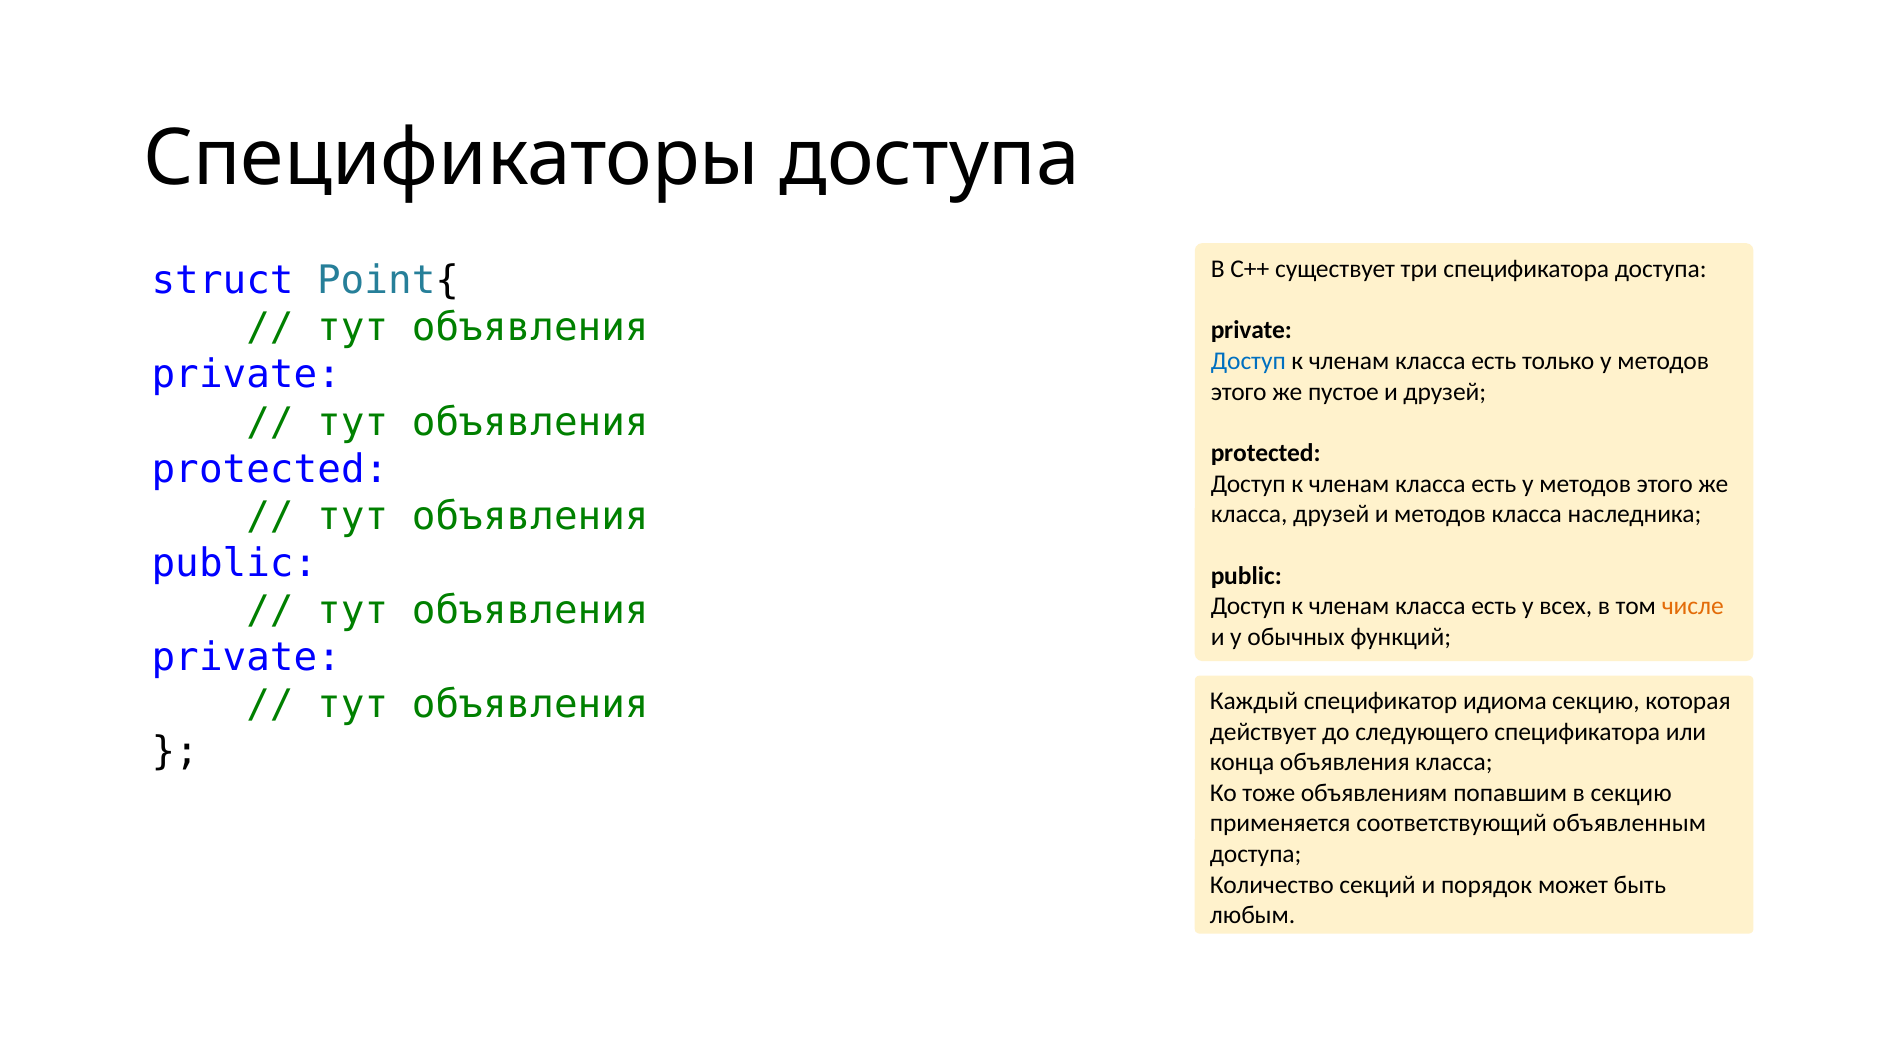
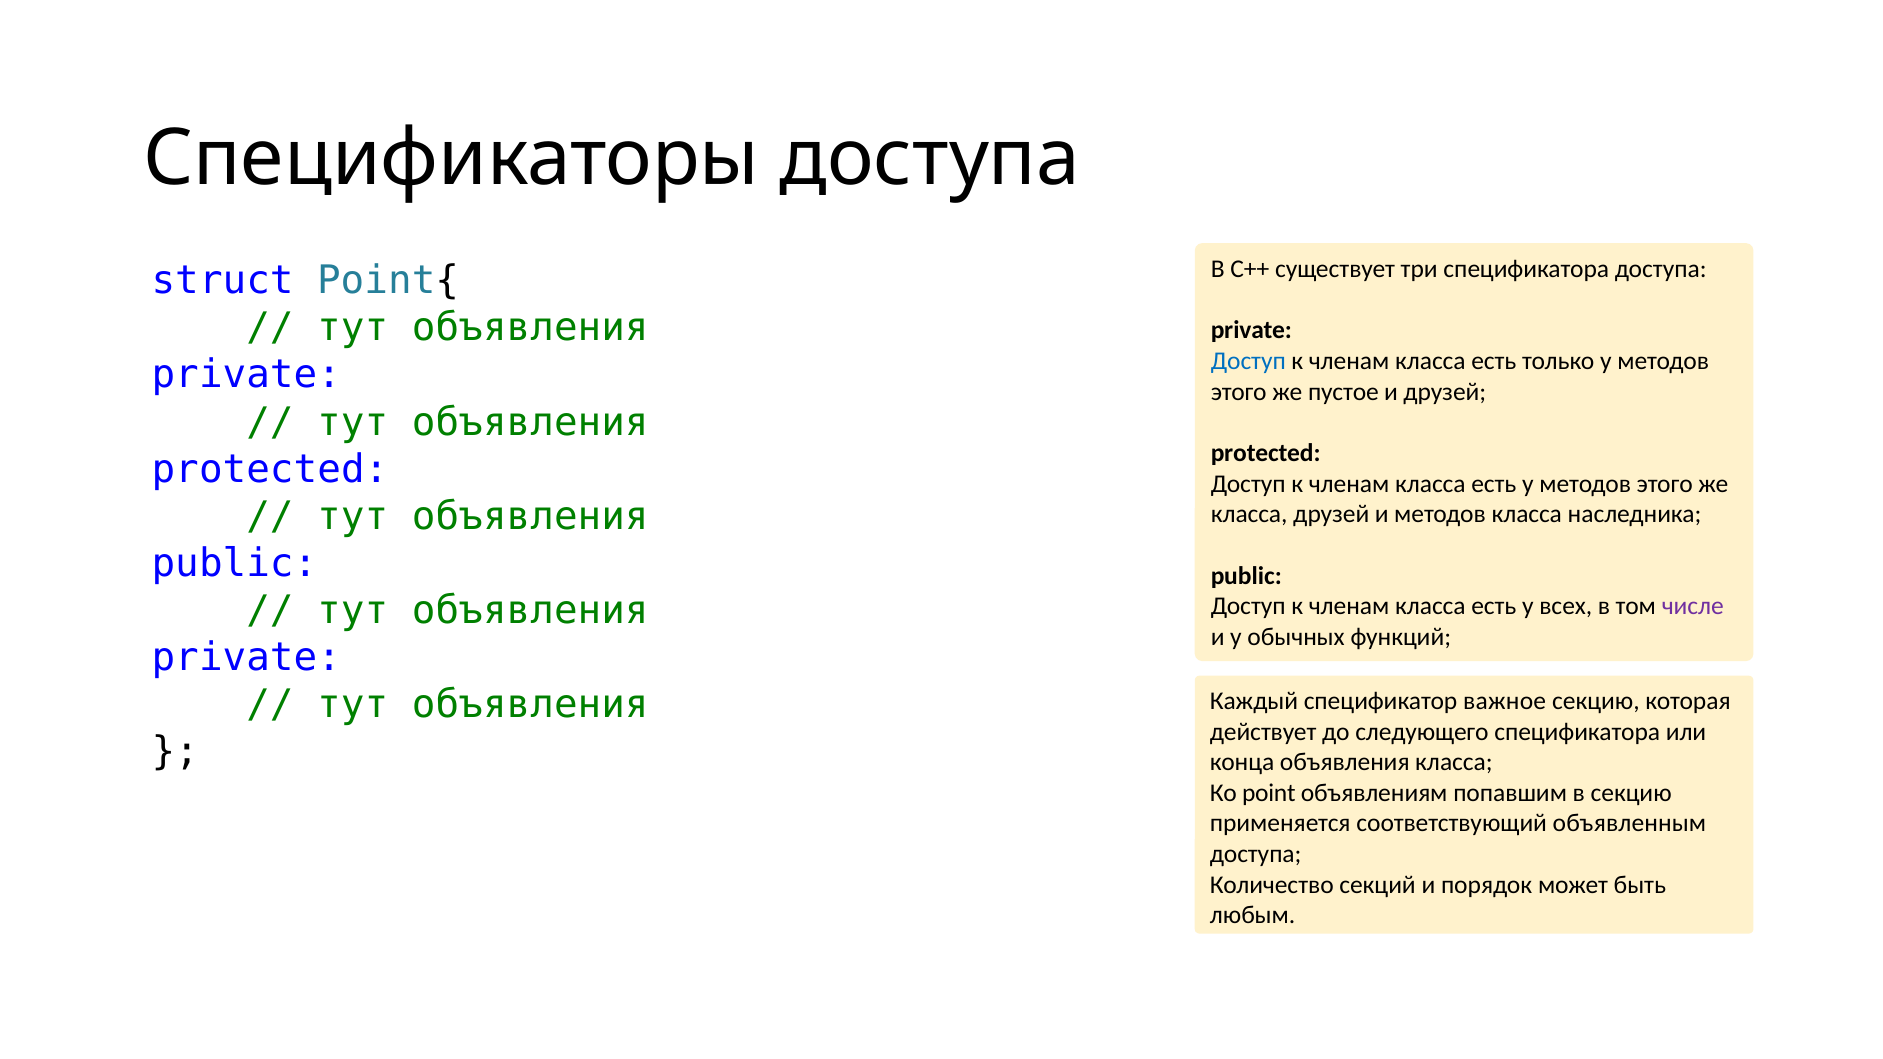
числе colour: orange -> purple (1693, 606)
идиома: идиома -> важное (1505, 701)
тоже: тоже -> point (1269, 793)
